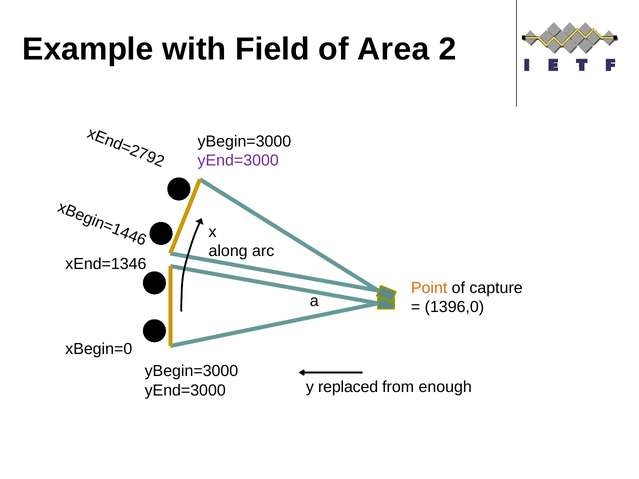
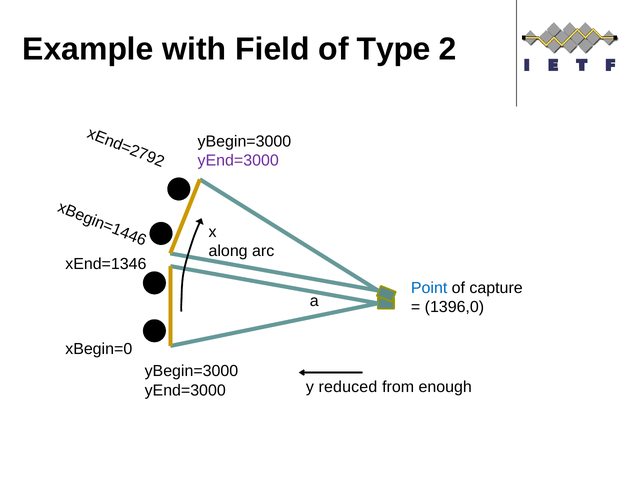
Area: Area -> Type (394, 49)
Point colour: orange -> blue (429, 288)
replaced: replaced -> reduced (348, 387)
